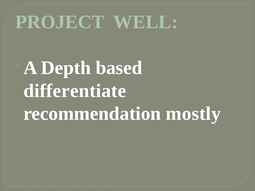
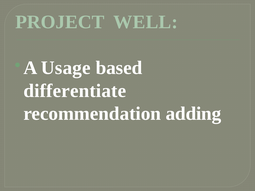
Depth: Depth -> Usage (66, 68)
mostly: mostly -> adding (193, 114)
